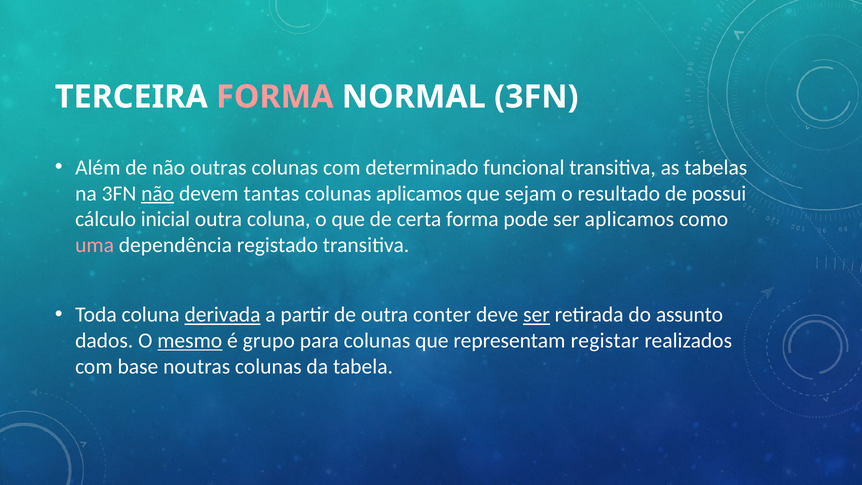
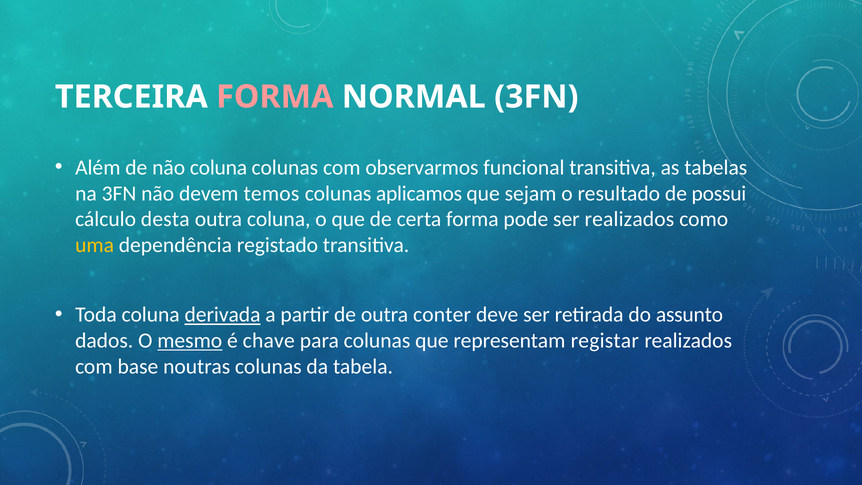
não outras: outras -> coluna (218, 168)
determinado: determinado -> observarmos (422, 168)
não underline: present -> none (158, 193)
tantas: tantas -> temos (271, 193)
inicial: inicial -> desta (165, 219)
ser aplicamos: aplicamos -> realizados (629, 219)
uma colour: pink -> yellow (95, 245)
ser underline: present -> none (536, 315)
grupo: grupo -> chave (269, 341)
